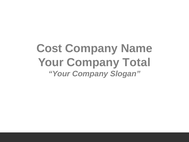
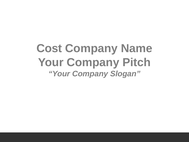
Total: Total -> Pitch (137, 62)
